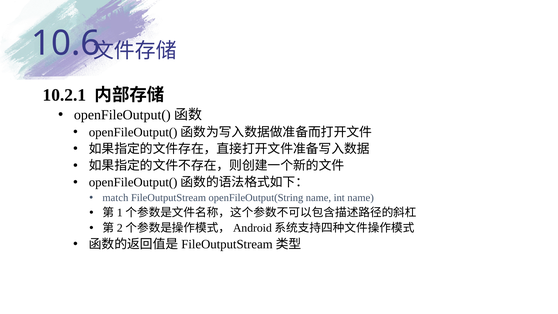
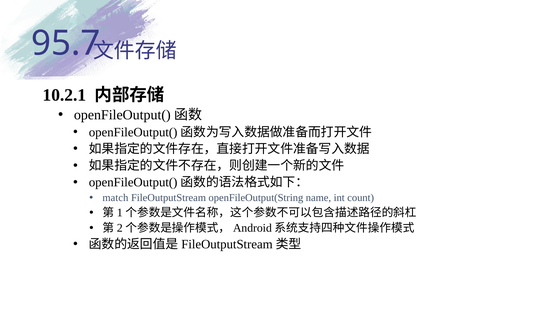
10.6: 10.6 -> 95.7 (66, 43)
int name: name -> count (361, 198)
